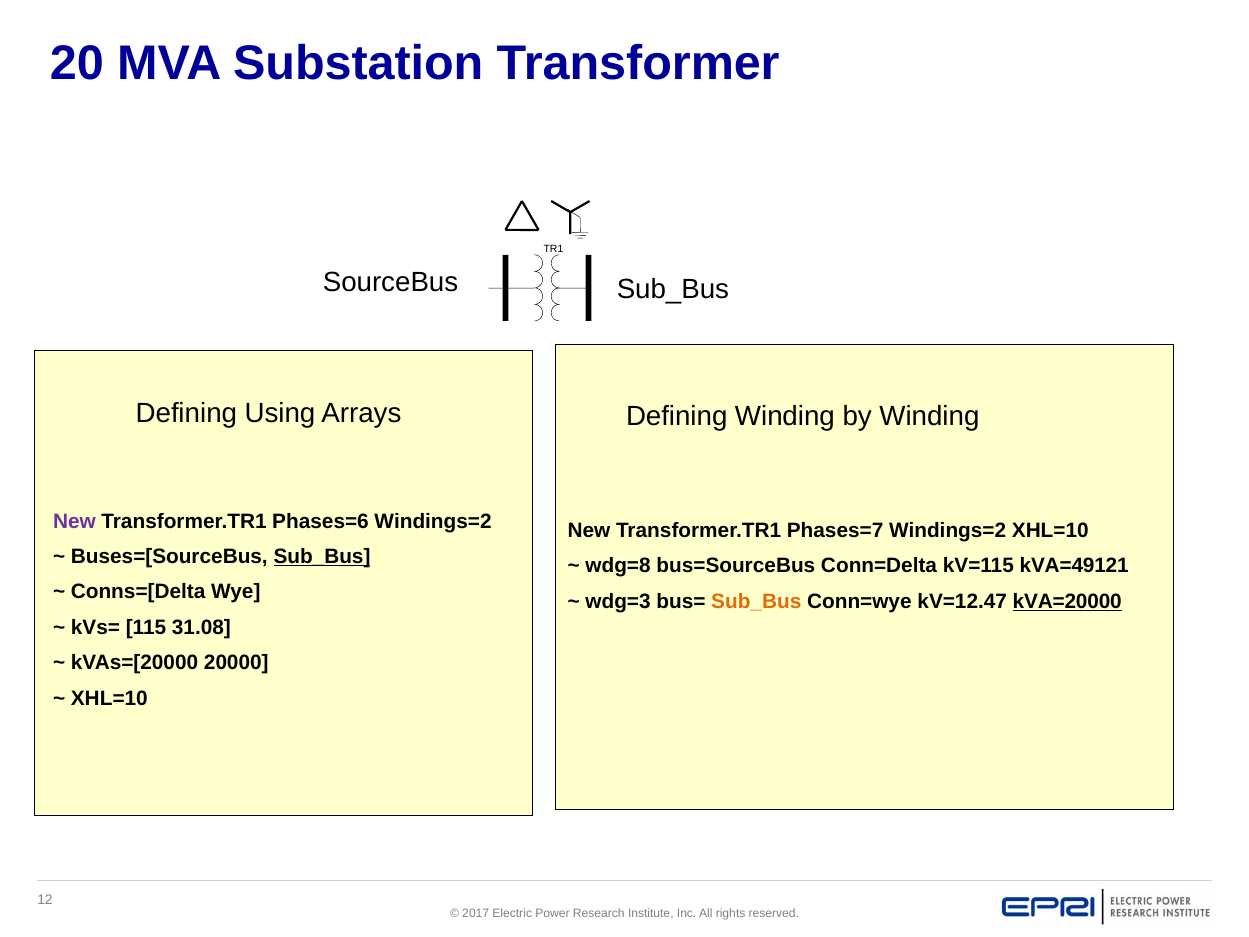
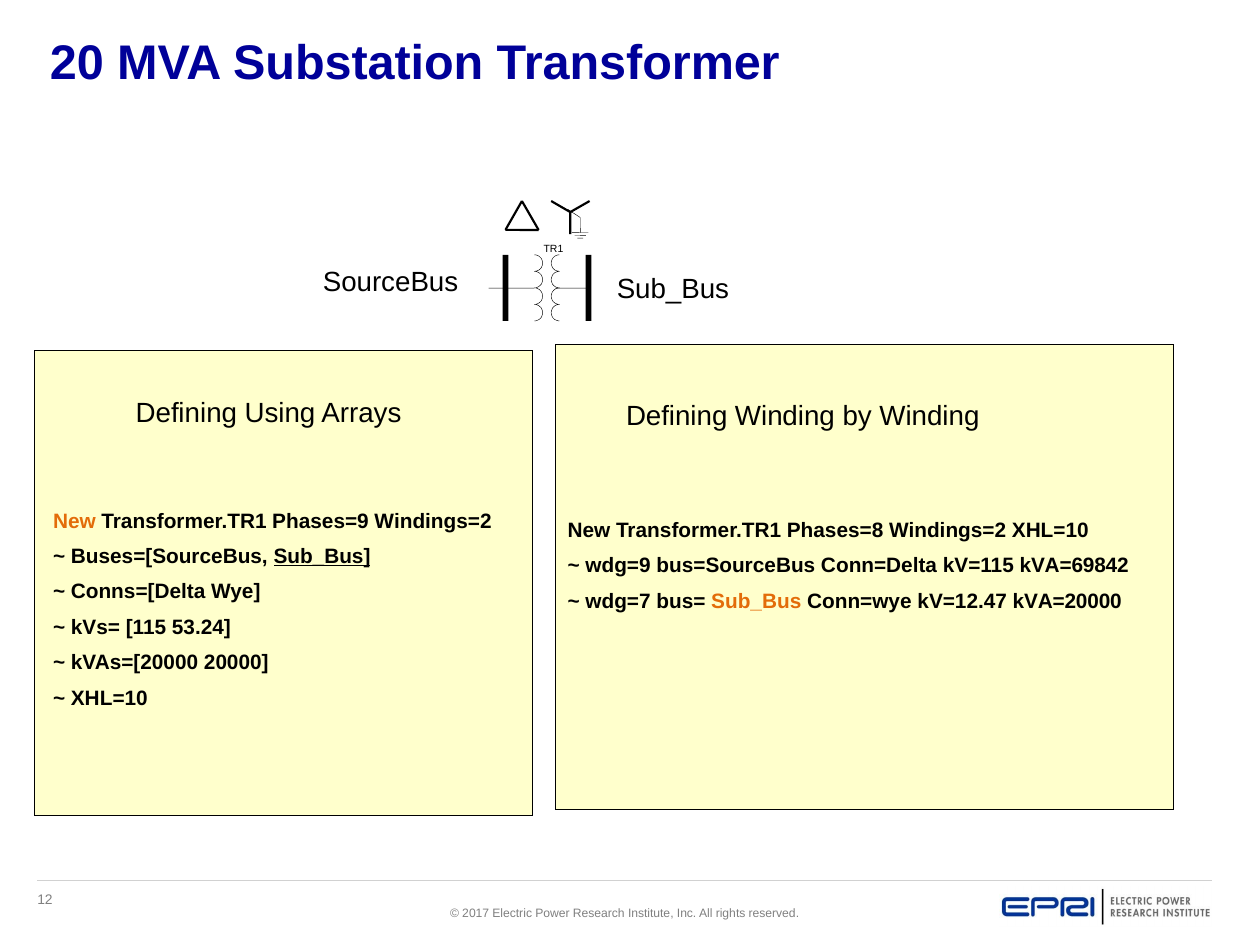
New colour: purple -> orange (74, 521)
Phases=6: Phases=6 -> Phases=9 (321, 521)
Phases=7: Phases=7 -> Phases=8 (835, 530)
wdg=8: wdg=8 -> wdg=9 (618, 566)
kVA=49121: kVA=49121 -> kVA=69842 (1074, 566)
wdg=3: wdg=3 -> wdg=7 (618, 601)
kVA=20000 underline: present -> none (1067, 601)
31.08: 31.08 -> 53.24 (201, 627)
